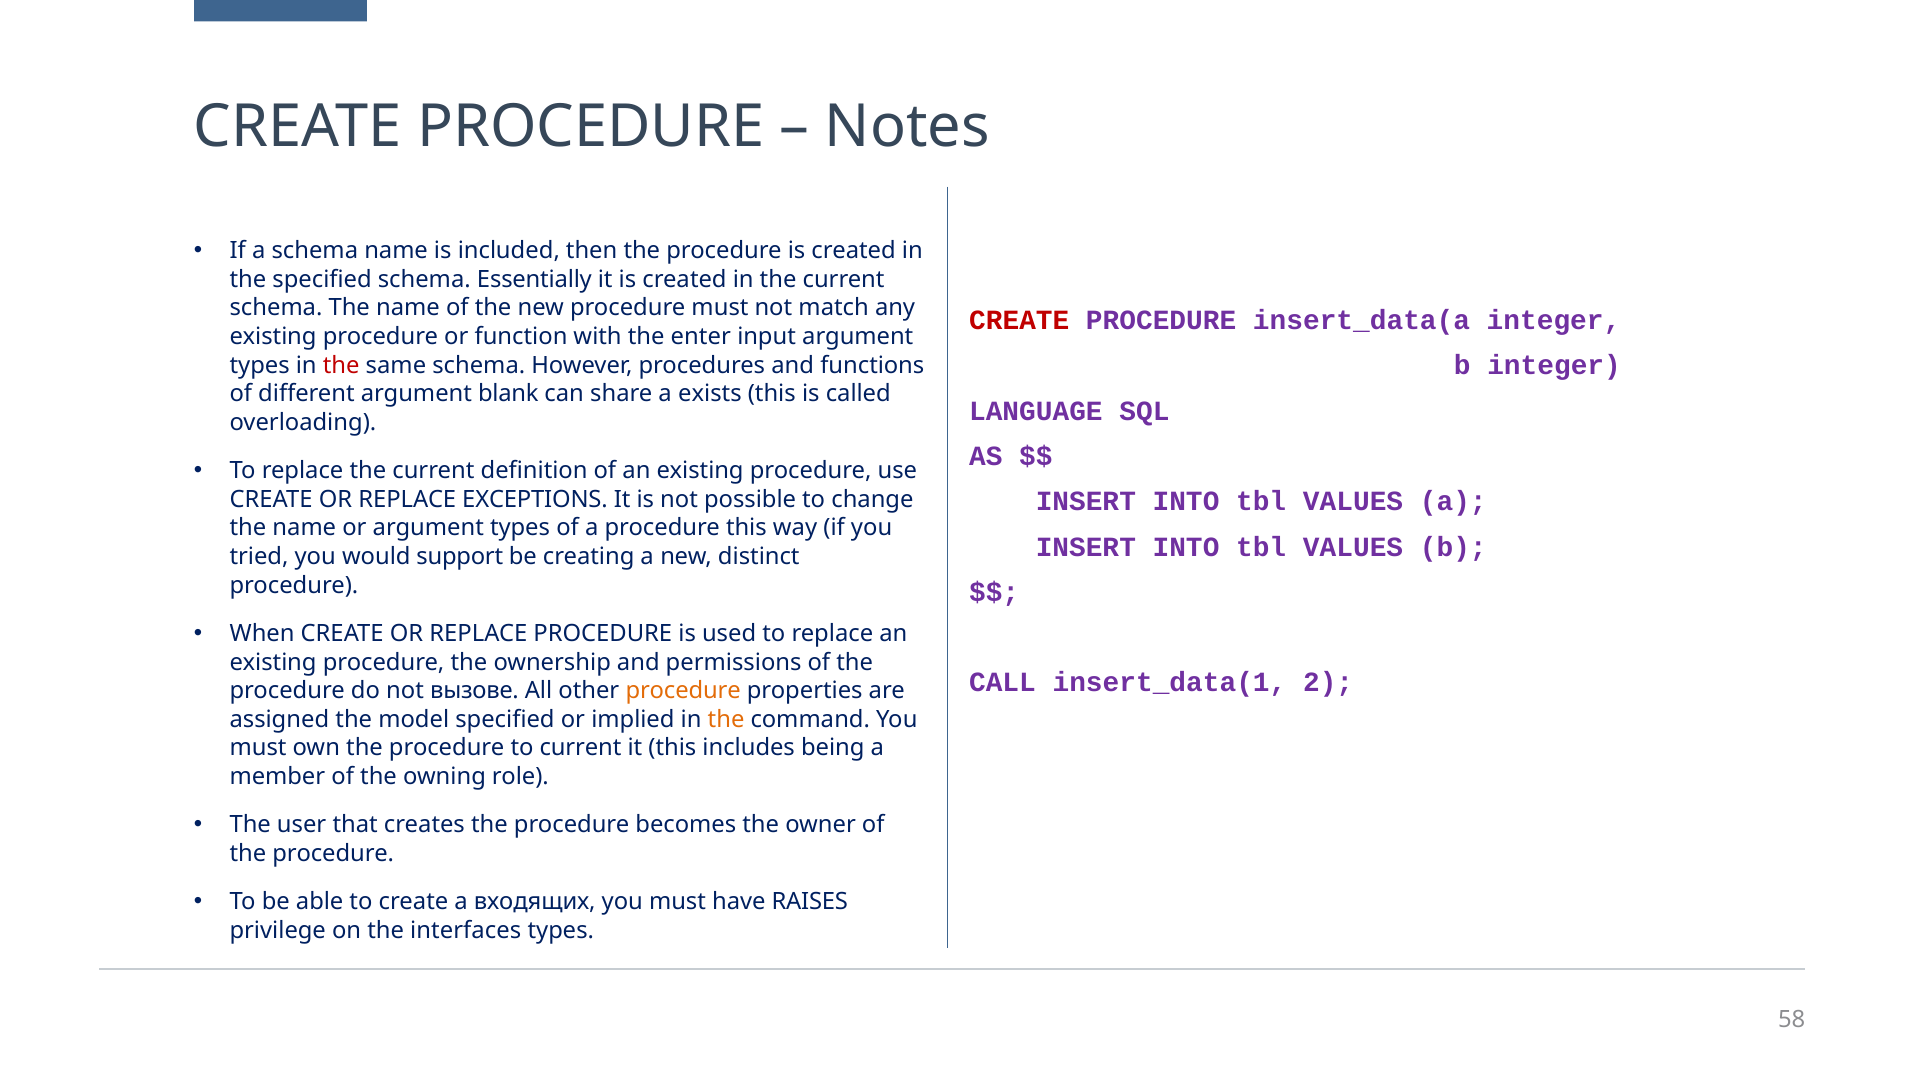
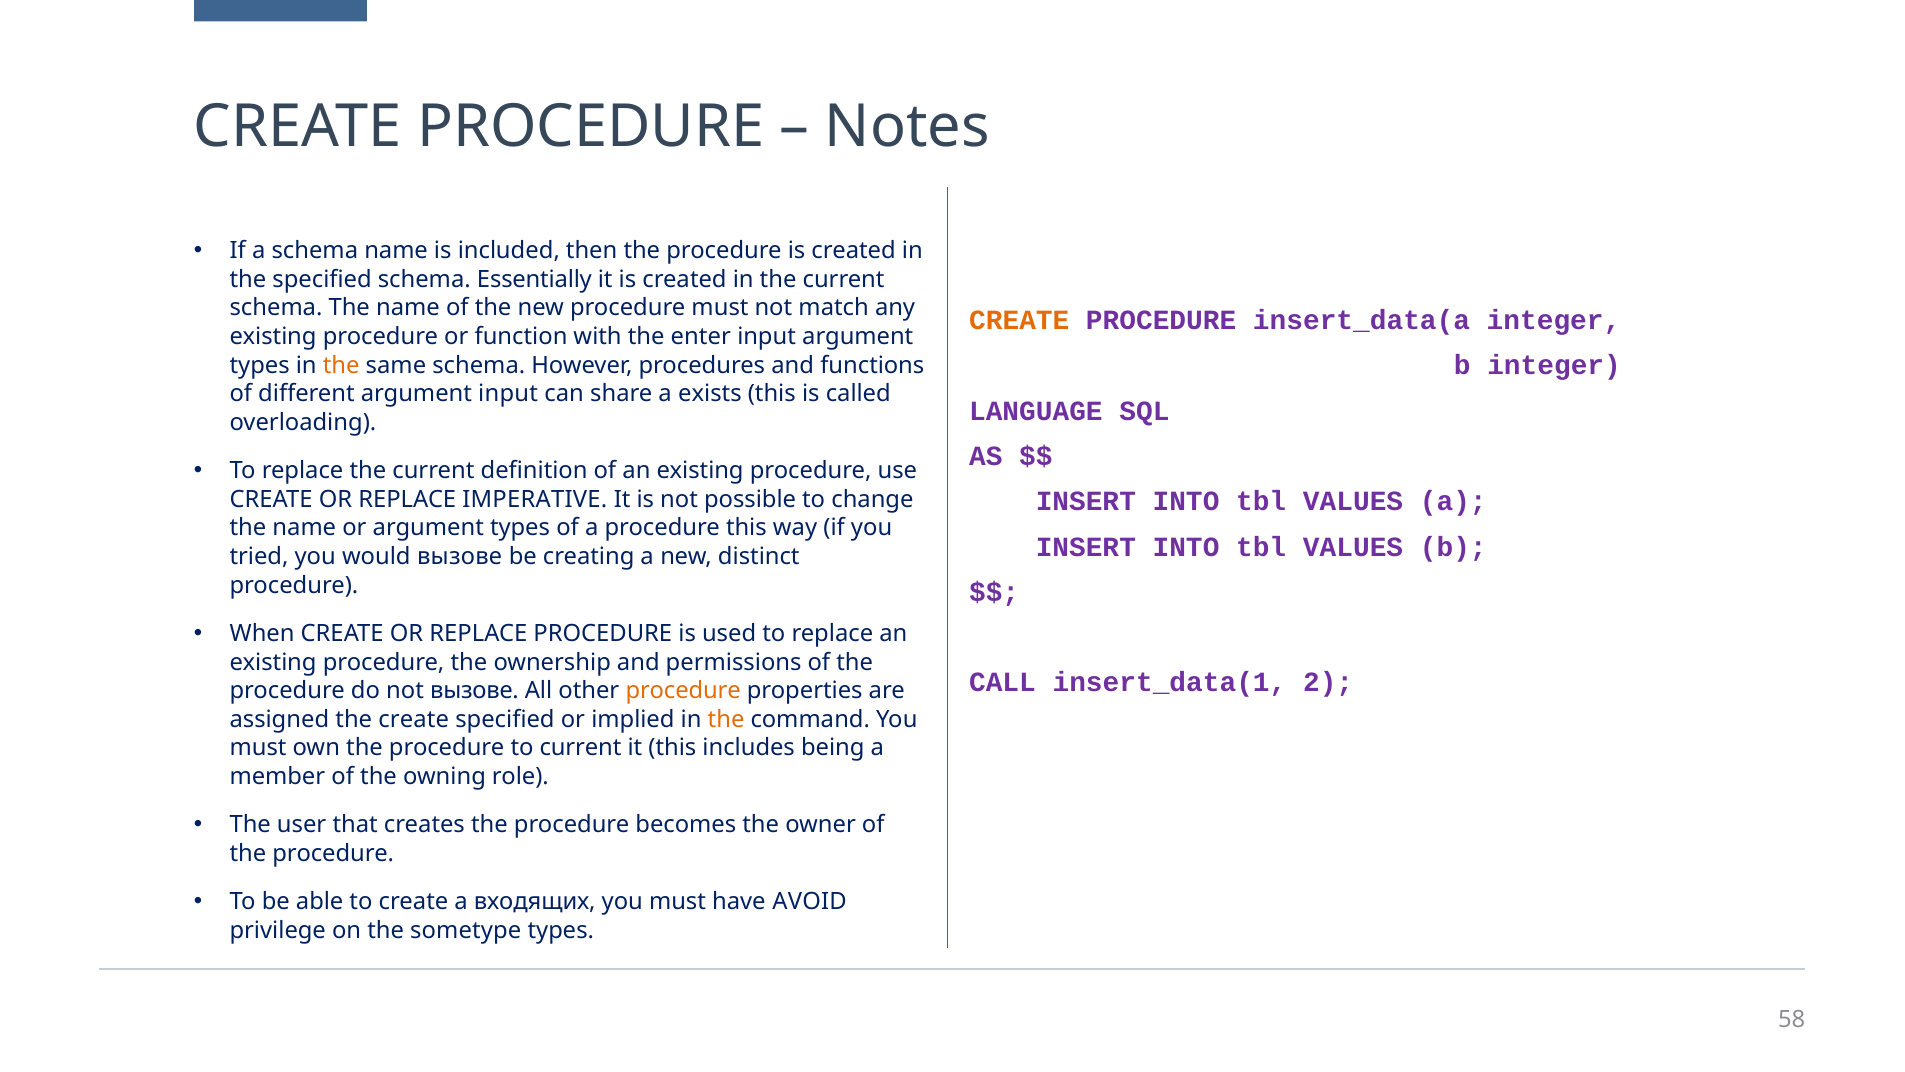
CREATE colour: red -> orange (1019, 320)
the colour: red -> orange (341, 365)
argument blank: blank -> input (508, 394)
EXCEPTIONS: EXCEPTIONS -> IMPERATIVE (535, 499)
would support: support -> вызове (460, 556)
the model: model -> create (414, 719)
RAISES: RAISES -> AVOID (810, 902)
interfaces: interfaces -> sometype (466, 930)
